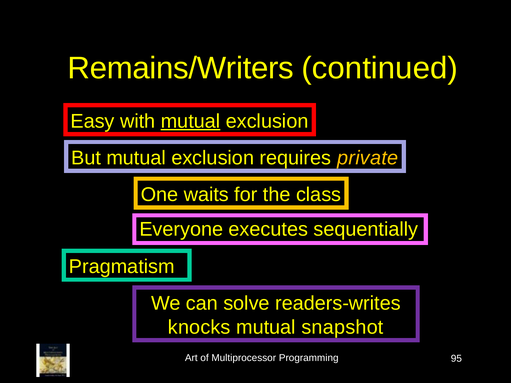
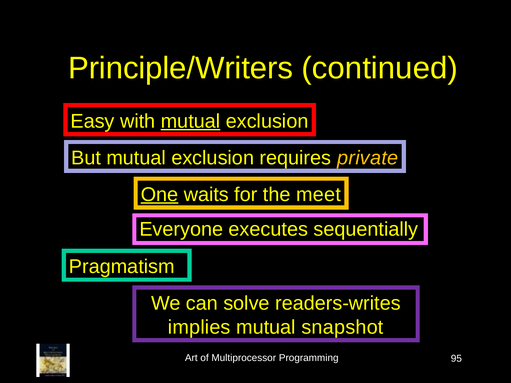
Remains/Writers: Remains/Writers -> Principle/Writers (181, 68)
One underline: none -> present (159, 195)
class: class -> meet (319, 195)
knocks: knocks -> implies (199, 327)
